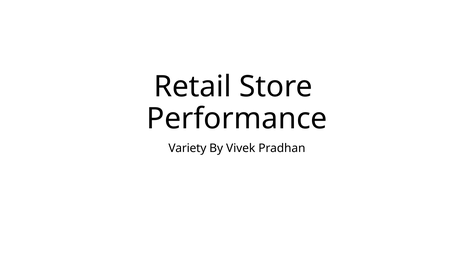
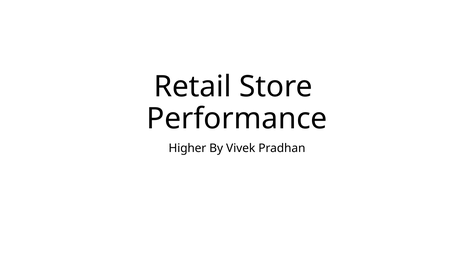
Variety: Variety -> Higher (187, 148)
